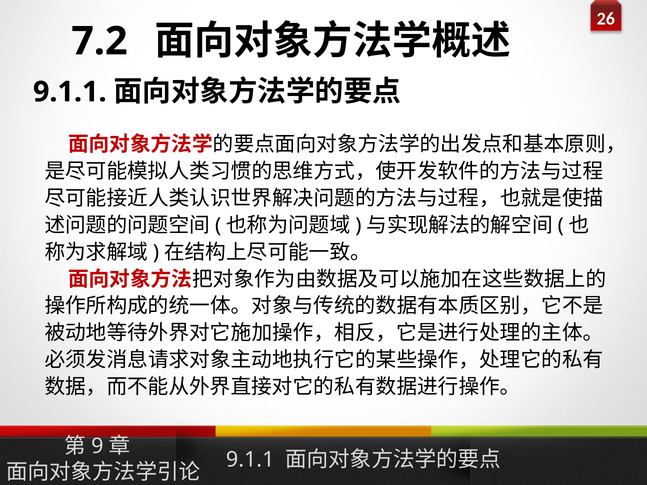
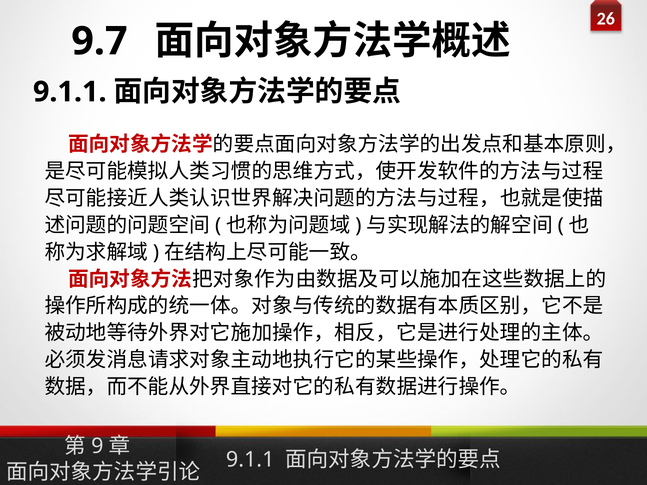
7.2: 7.2 -> 9.7 (99, 41)
